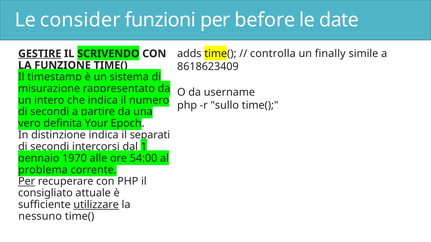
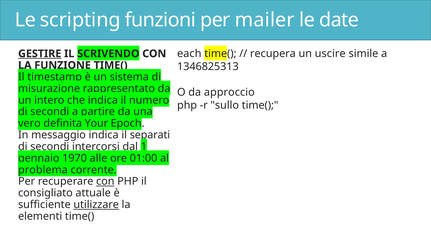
consider: consider -> scripting (80, 20)
before: before -> mailer (265, 20)
adds: adds -> each (189, 54)
controlla: controlla -> recupera (273, 54)
finally: finally -> uscire (330, 54)
8618623409: 8618623409 -> 1346825313 (208, 67)
username: username -> approccio (229, 93)
distinzione: distinzione -> messaggio (59, 135)
54:00: 54:00 -> 01:00 (144, 158)
Per underline: present -> none (27, 182)
con underline: none -> present (105, 182)
nessuno: nessuno -> elementi (40, 217)
